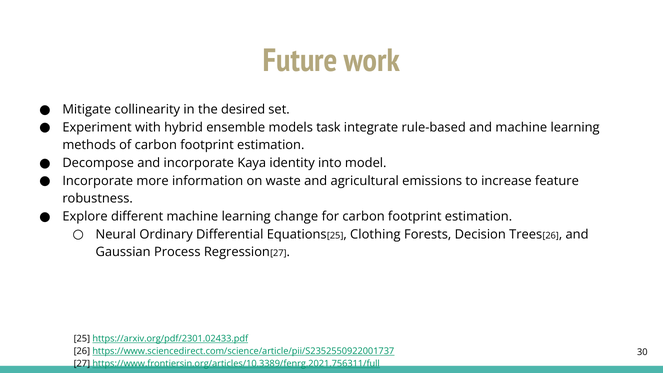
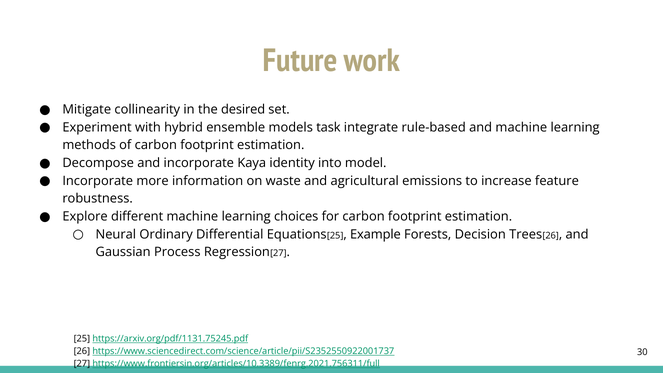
change: change -> choices (296, 216)
Clothing: Clothing -> Example (375, 234)
https://arxiv.org/pdf/2301.02433.pdf: https://arxiv.org/pdf/2301.02433.pdf -> https://arxiv.org/pdf/1131.75245.pdf (170, 339)
